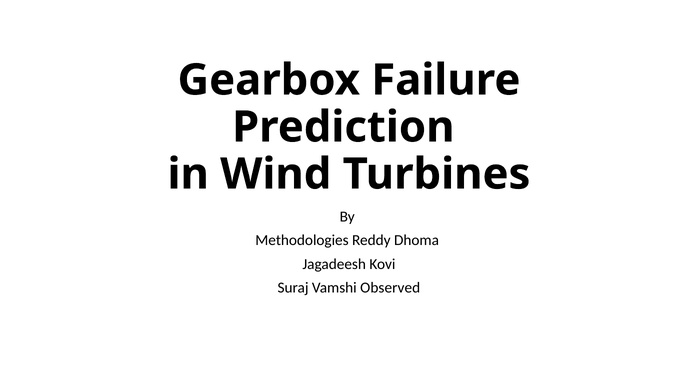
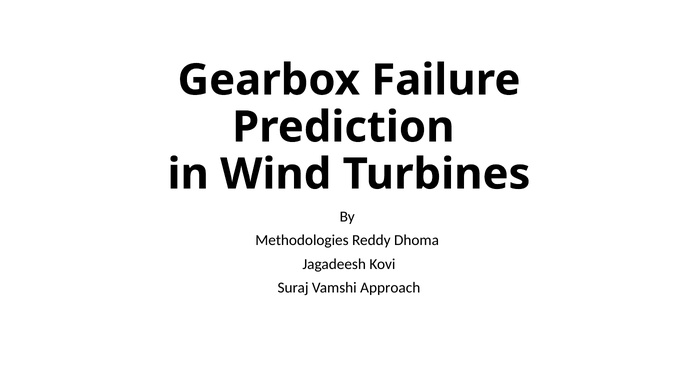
Observed: Observed -> Approach (390, 288)
